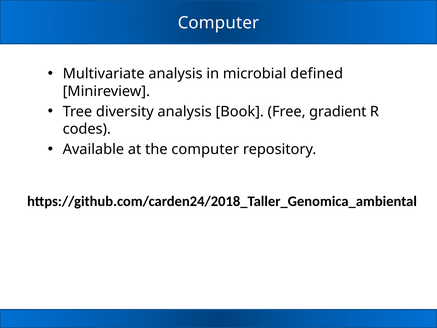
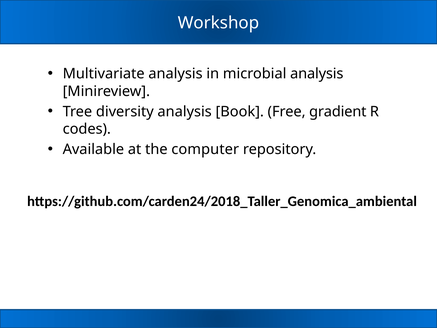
Computer: Computer -> Workshop (218, 23)
microbial defined: defined -> analysis (317, 74)
